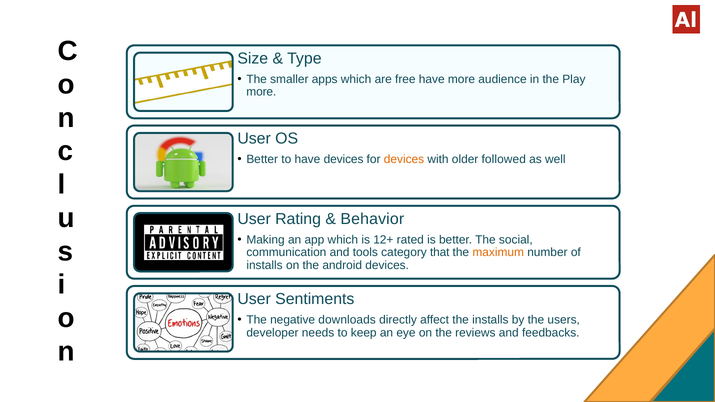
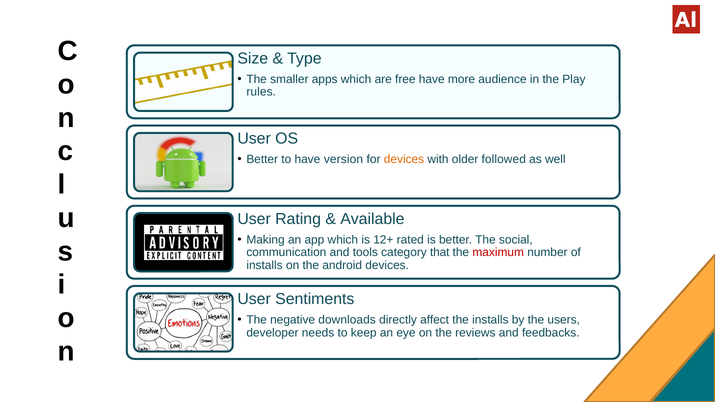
more: more -> rules (261, 92)
have devices: devices -> version (343, 159)
Behavior: Behavior -> Available (372, 219)
maximum colour: orange -> red (498, 253)
